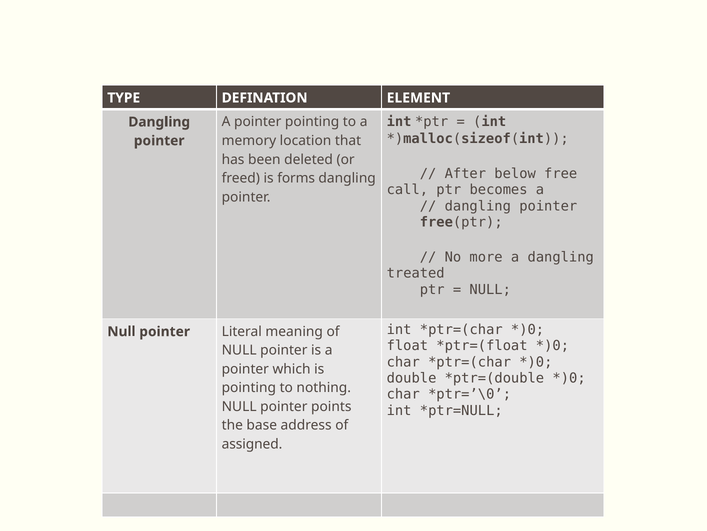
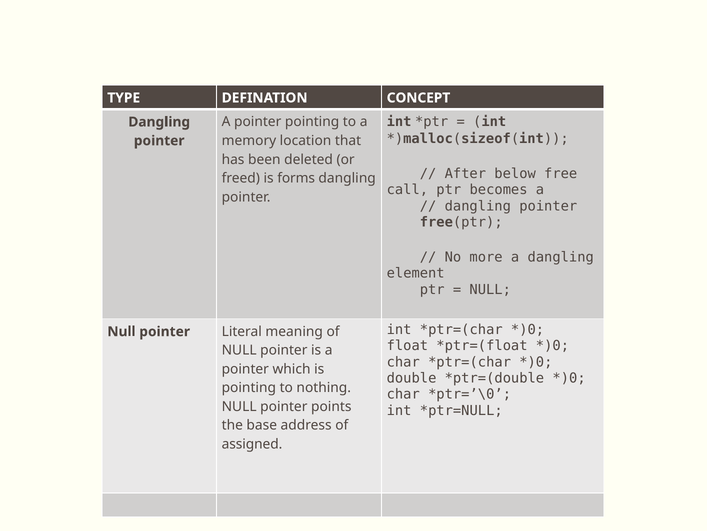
ELEMENT: ELEMENT -> CONCEPT (418, 98)
treated: treated -> element (416, 273)
